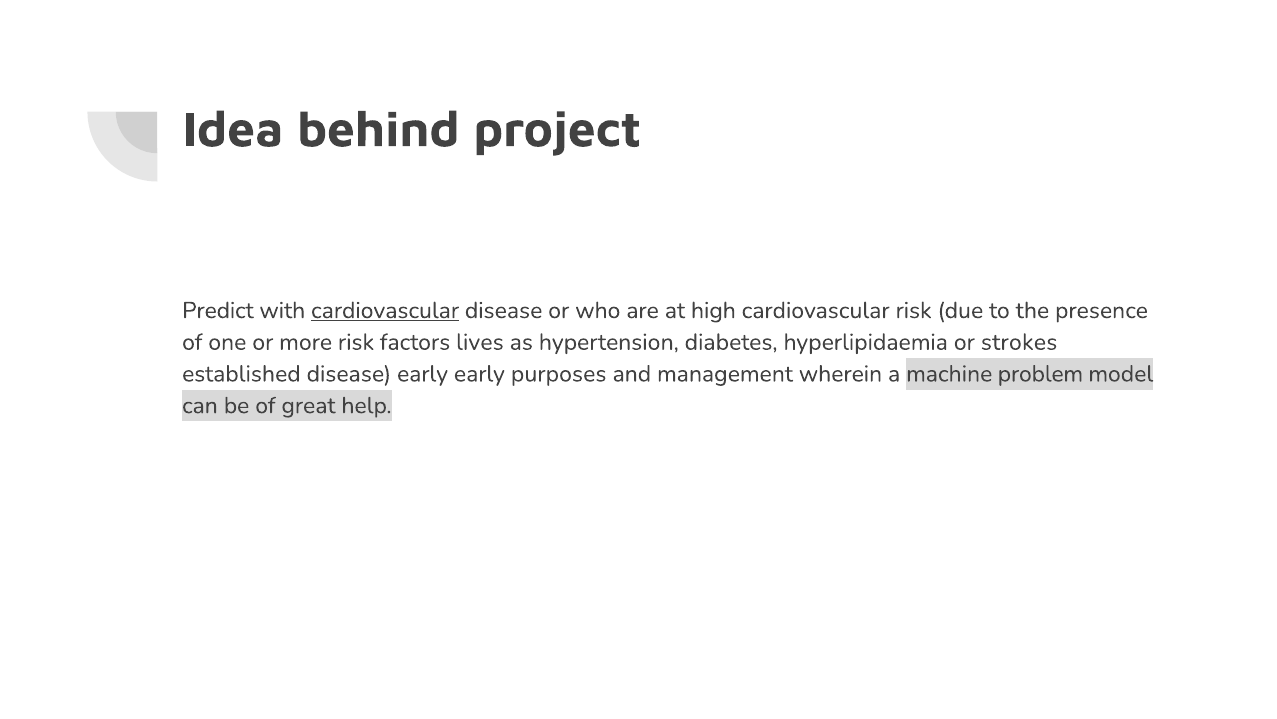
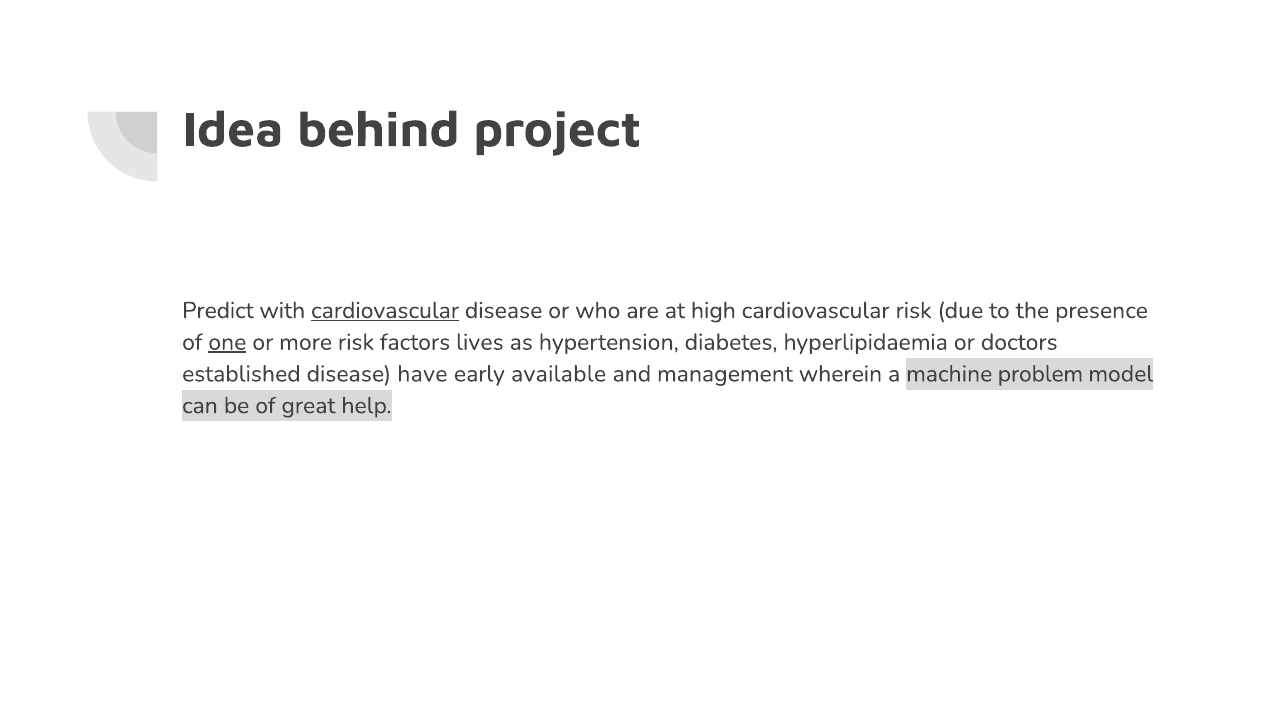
one underline: none -> present (227, 342)
strokes: strokes -> doctors (1019, 342)
disease early: early -> have (422, 374)
purposes: purposes -> available (559, 374)
